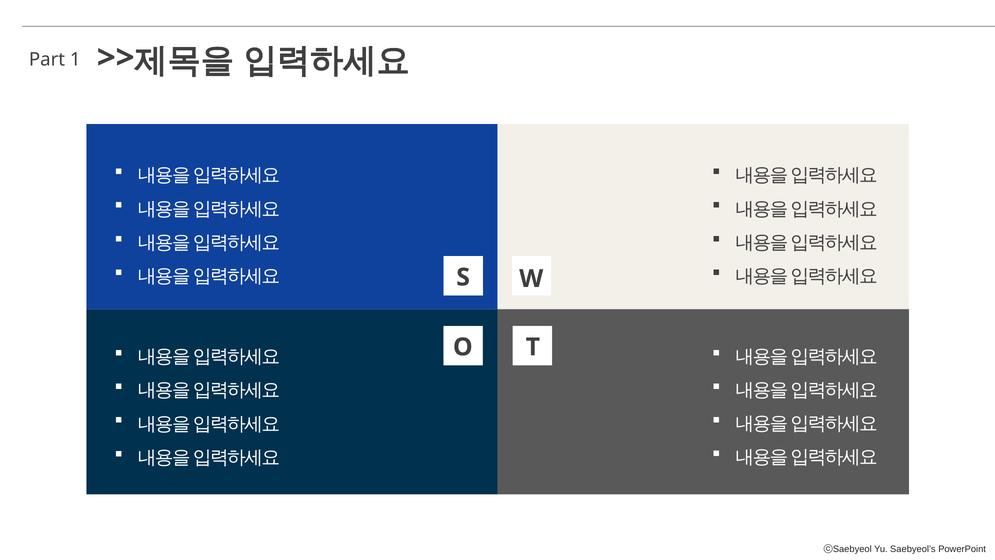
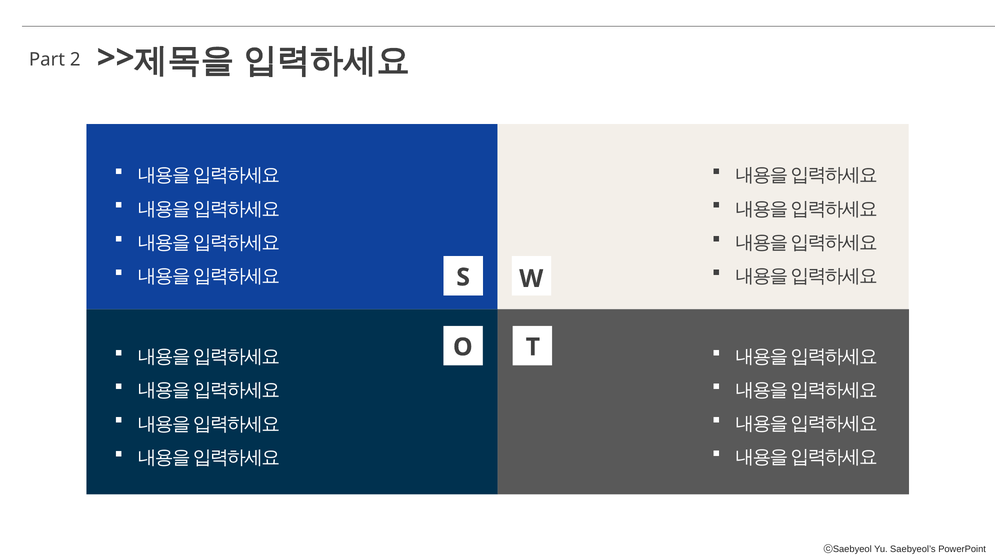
1: 1 -> 2 (75, 60)
